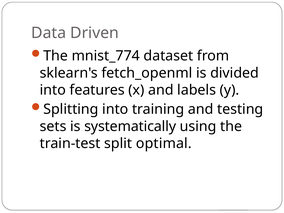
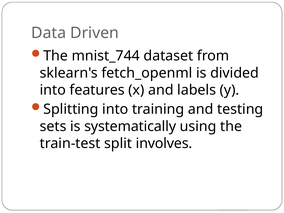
mnist_774: mnist_774 -> mnist_744 (106, 56)
optimal: optimal -> involves (164, 143)
